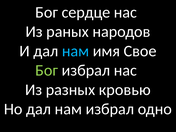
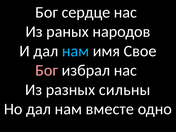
Бог colour: light green -> pink (47, 70)
кровью: кровью -> сильны (125, 90)
нам избрал: избрал -> вместе (110, 109)
